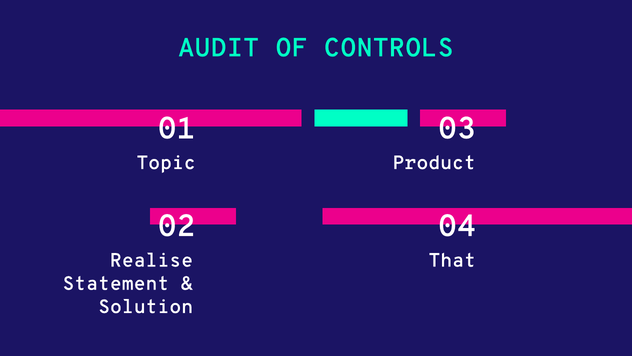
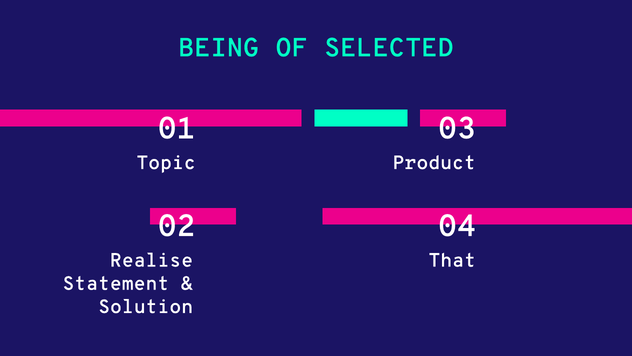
AUDIT: AUDIT -> BEING (219, 48)
CONTROLS: CONTROLS -> SELECTED (389, 48)
